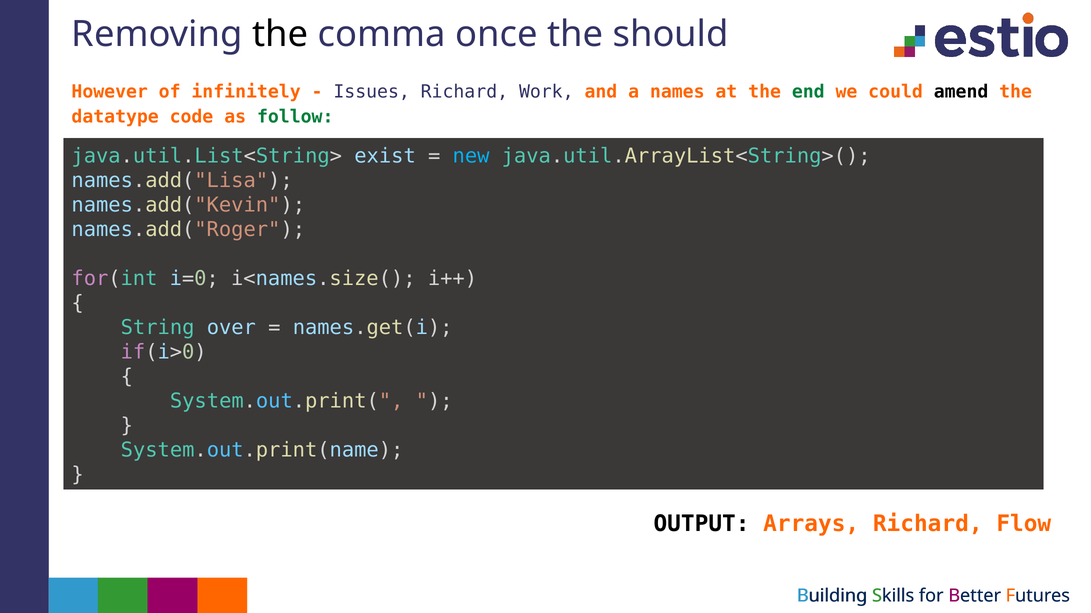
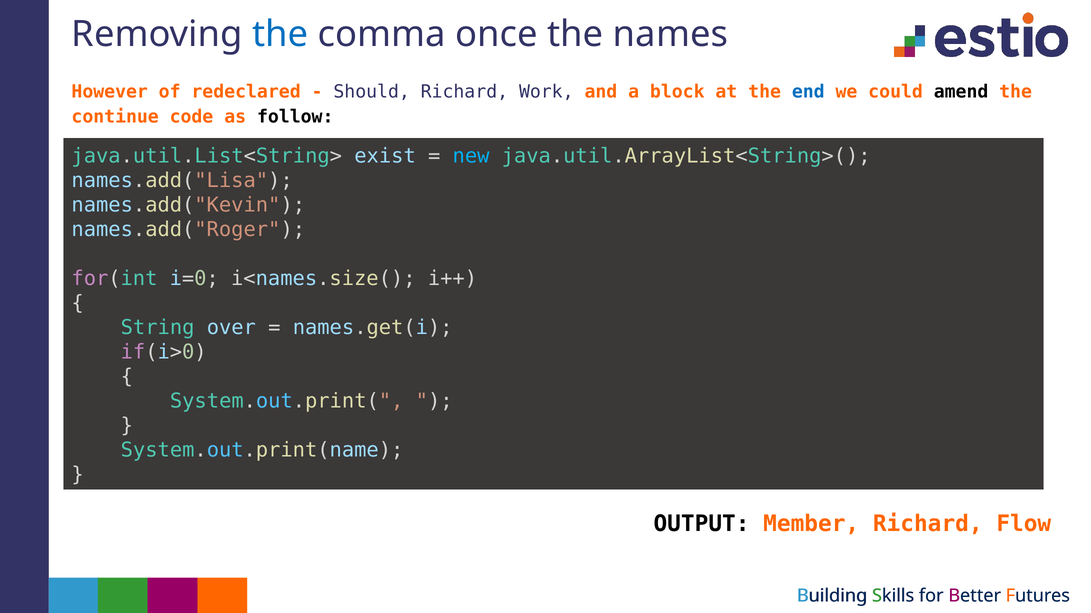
the colour: black -> blue (280, 34)
should: should -> names (671, 34)
infinitely: infinitely -> redeclared (246, 92)
Issues: Issues -> Should (372, 92)
names: names -> block (677, 92)
end colour: green -> blue (808, 92)
datatype: datatype -> continue (115, 117)
follow colour: green -> black (295, 117)
Arrays: Arrays -> Member (811, 524)
